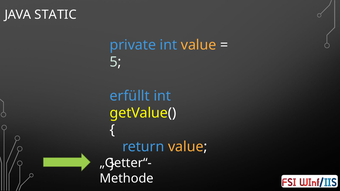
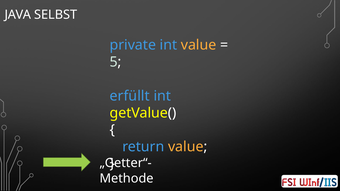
STATIC: STATIC -> SELBST (56, 15)
